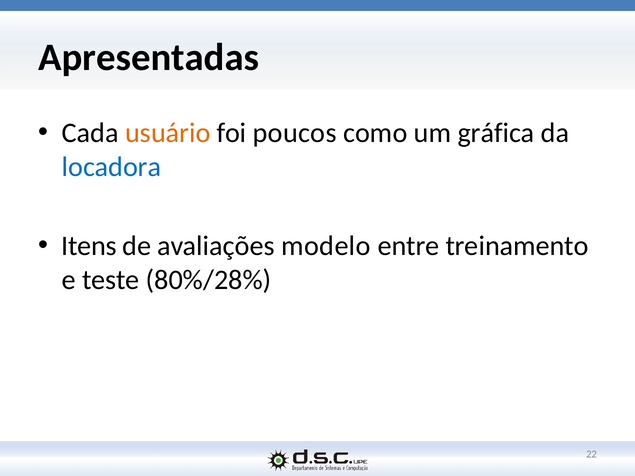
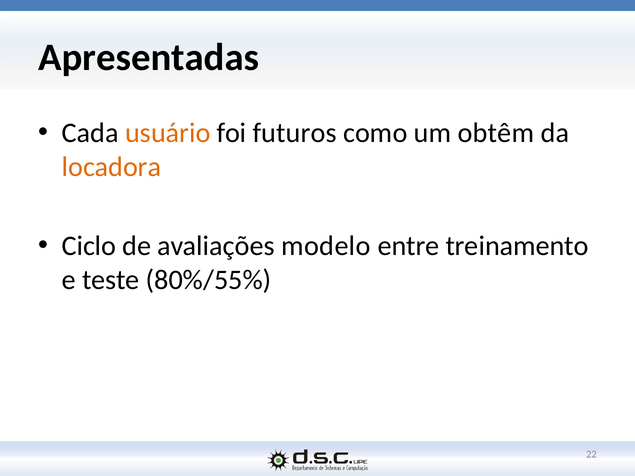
poucos: poucos -> futuros (295, 133)
gráfica: gráfica -> obtêm (496, 133)
locadora colour: blue -> orange (112, 167)
Itens: Itens -> Ciclo (89, 246)
80%/28%: 80%/28% -> 80%/55% (209, 280)
